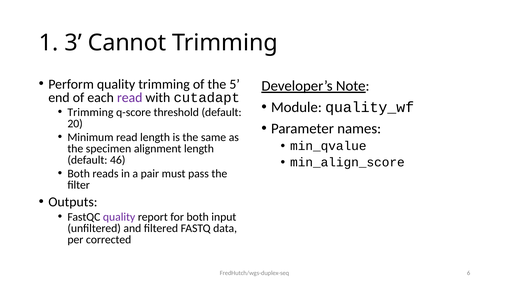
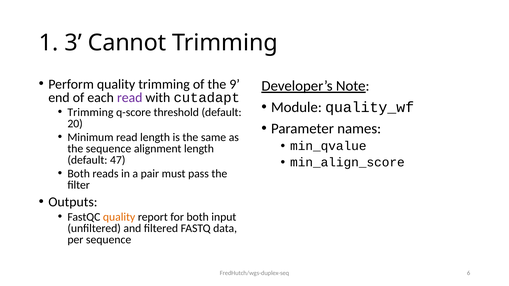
5: 5 -> 9 (235, 84)
the specimen: specimen -> sequence (109, 149)
46: 46 -> 47 (118, 160)
quality colour: purple -> orange (119, 217)
per corrected: corrected -> sequence (109, 240)
